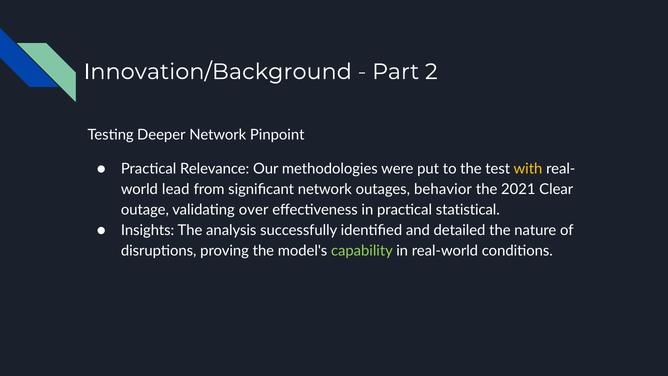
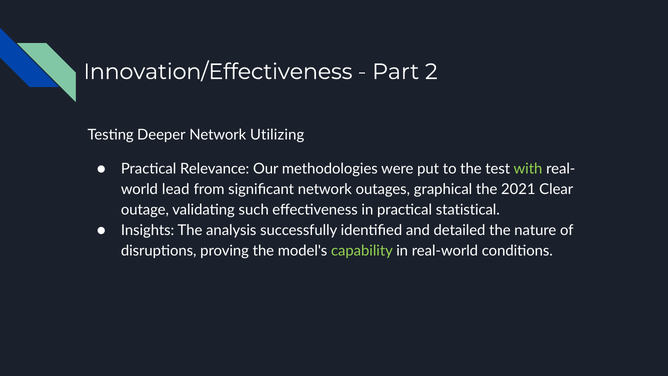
Innovation/Background: Innovation/Background -> Innovation/Effectiveness (218, 72)
Pinpoint: Pinpoint -> Utilizing (277, 135)
with colour: yellow -> light green (528, 169)
behavior: behavior -> graphical (443, 189)
over: over -> such (254, 210)
